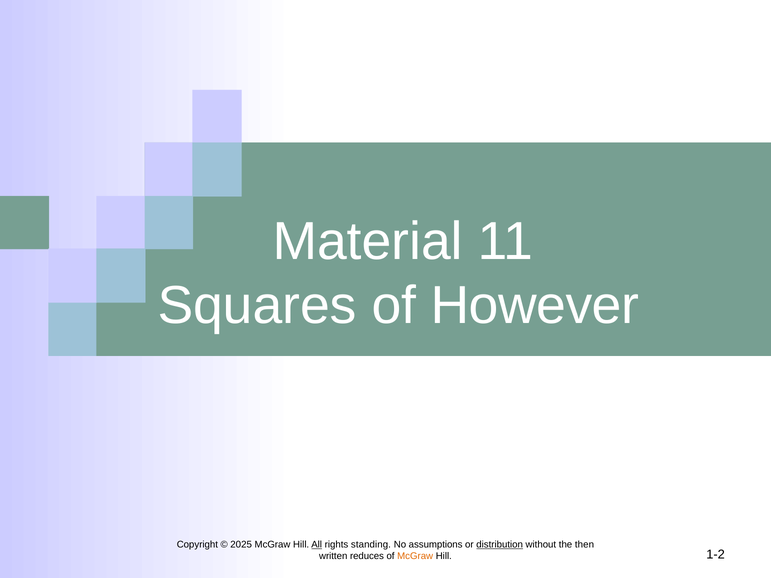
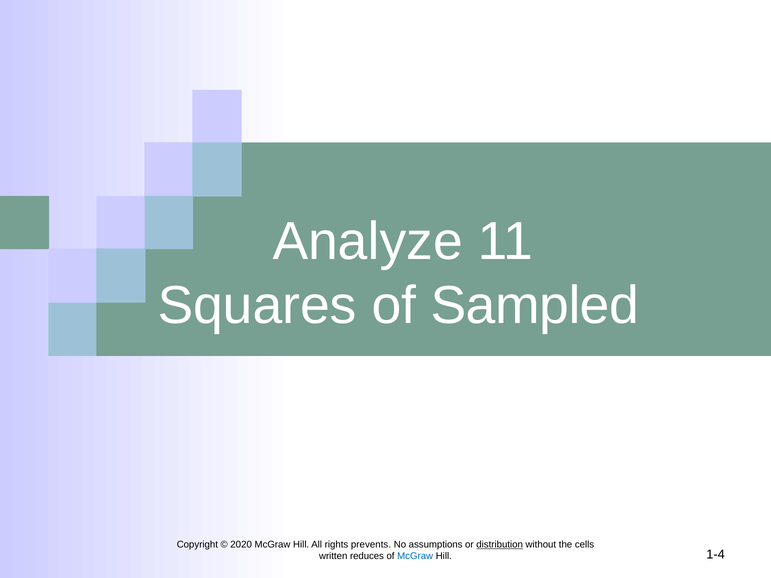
Material: Material -> Analyze (368, 241)
However: However -> Sampled (535, 306)
2025: 2025 -> 2020 (241, 545)
All underline: present -> none (317, 545)
standing: standing -> prevents (371, 545)
then: then -> cells (585, 545)
McGraw colour: orange -> blue (415, 556)
1-2: 1-2 -> 1-4 (716, 555)
